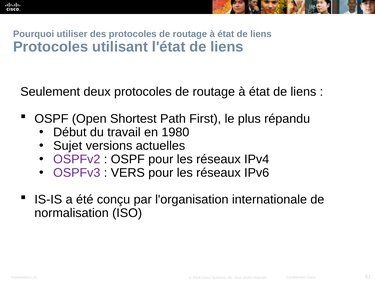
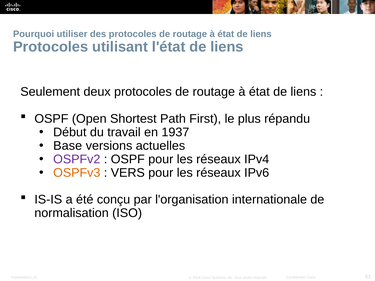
1980: 1980 -> 1937 (175, 132)
Sujet: Sujet -> Base (68, 146)
OSPFv3 colour: purple -> orange (77, 173)
